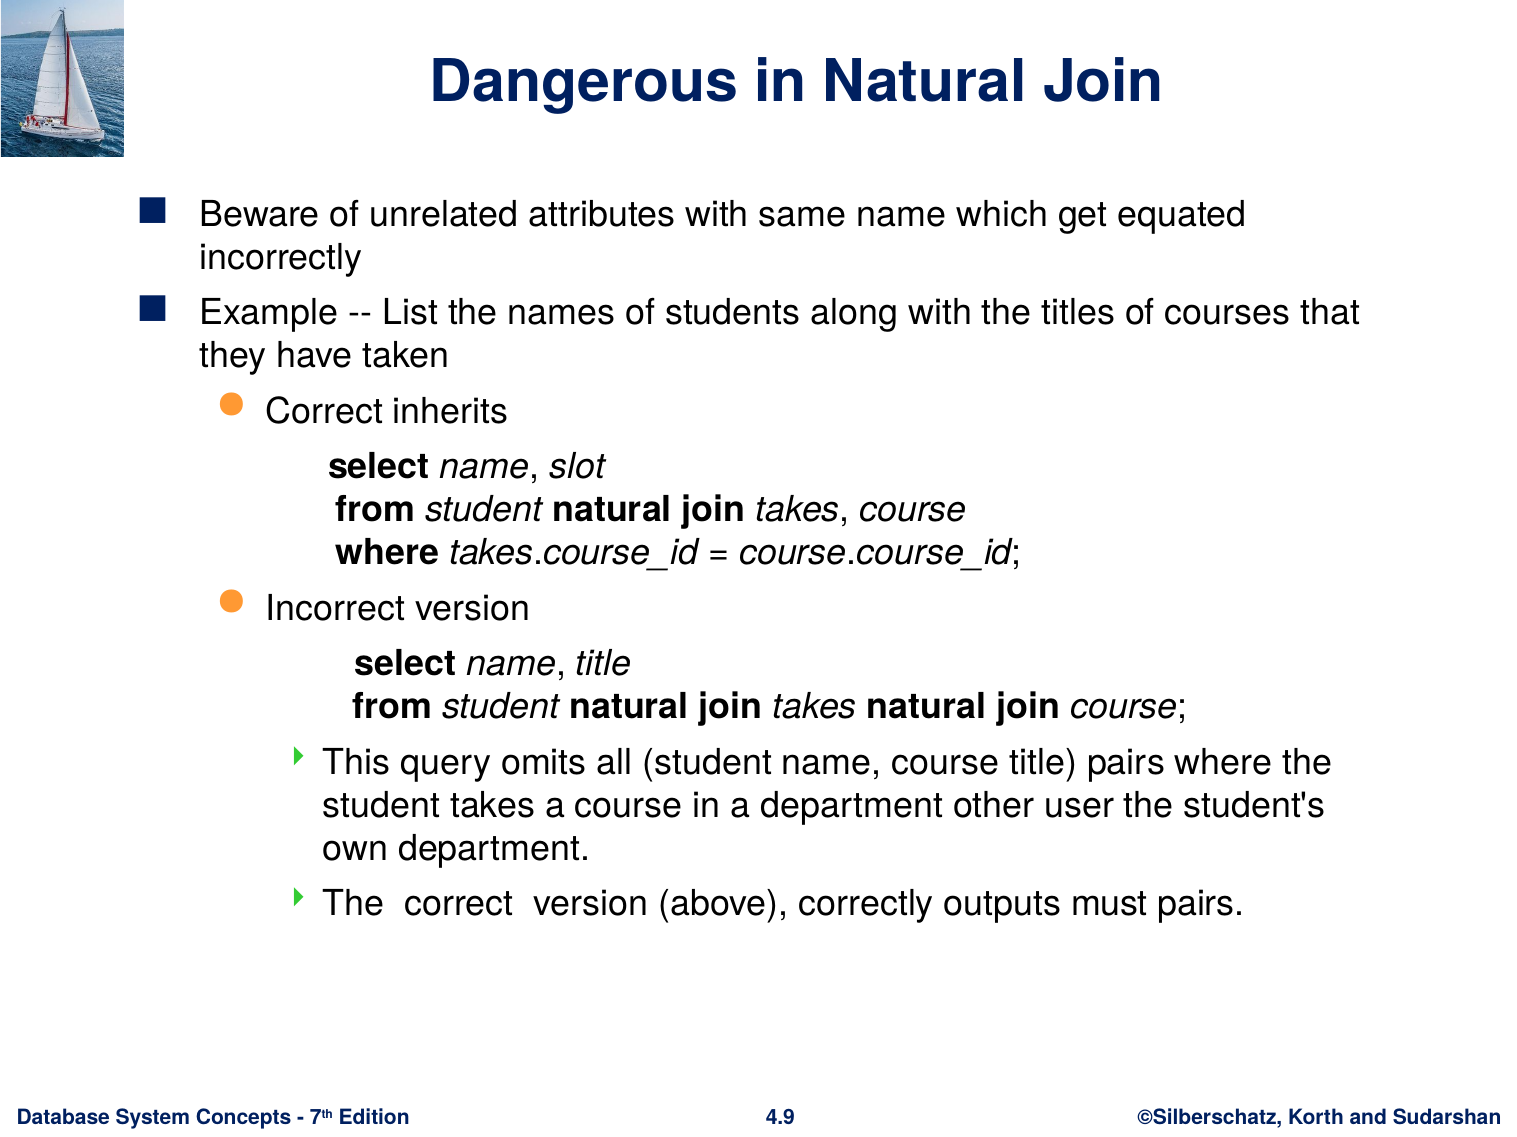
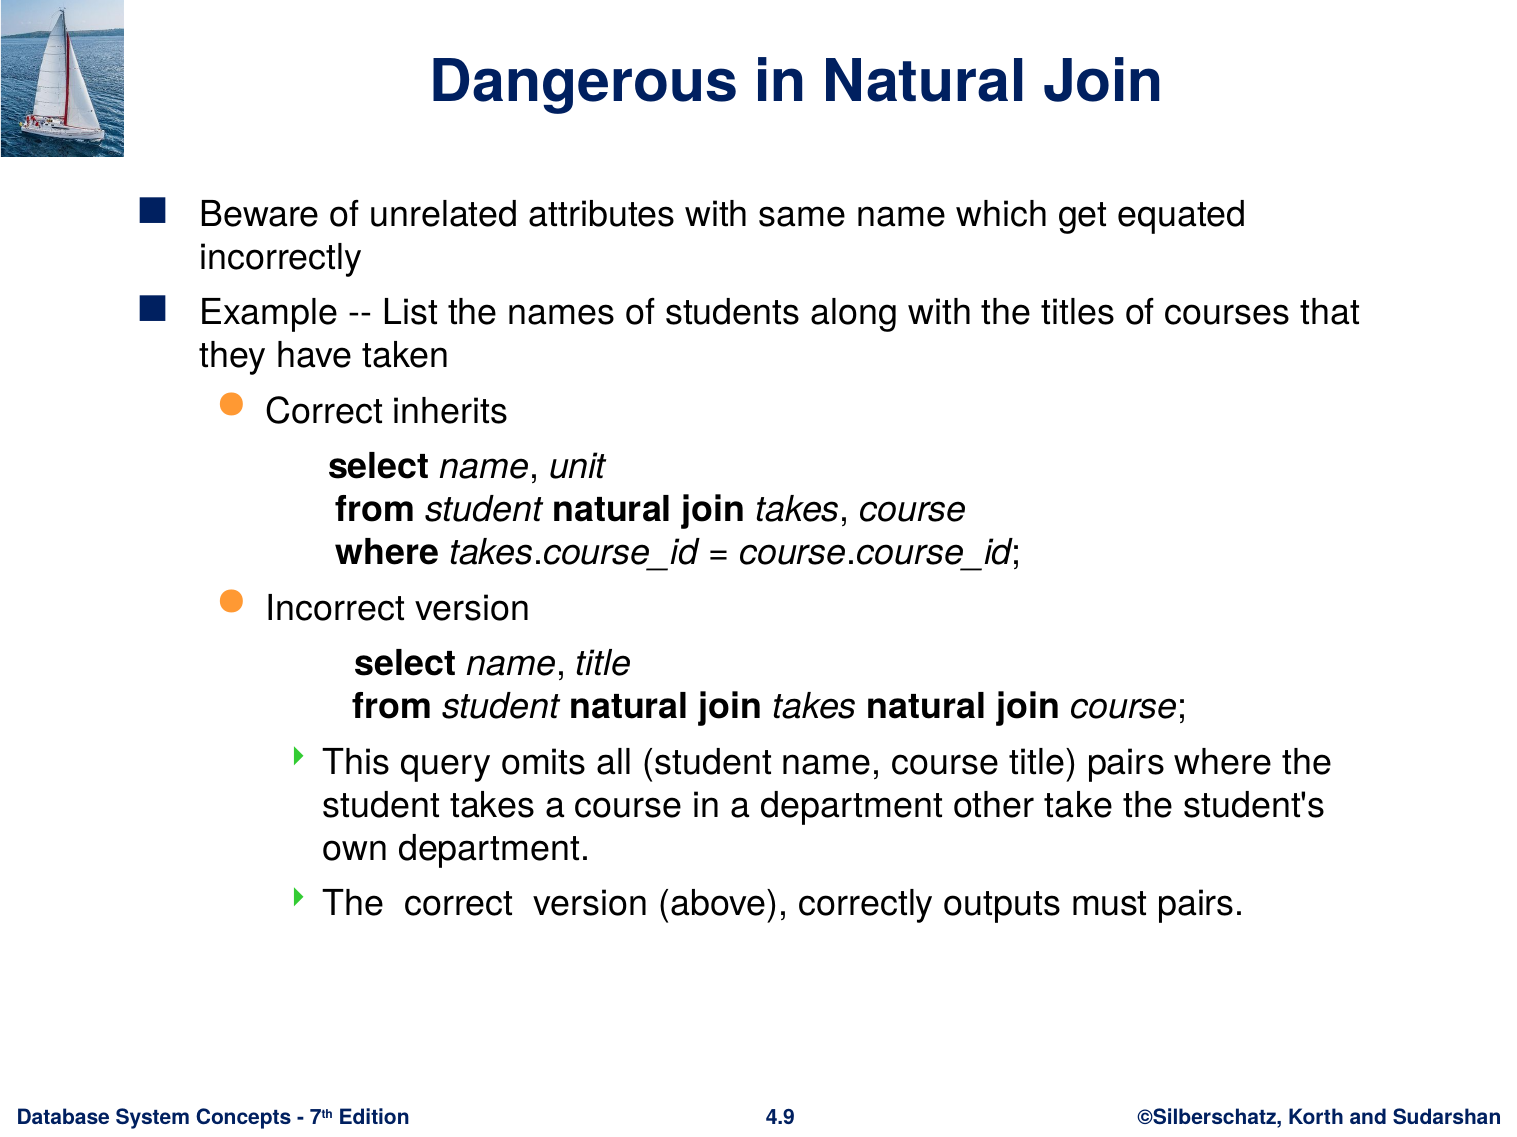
slot: slot -> unit (577, 467)
user: user -> take (1079, 806)
